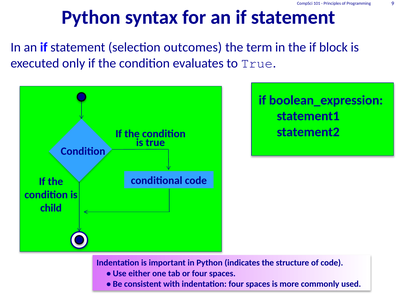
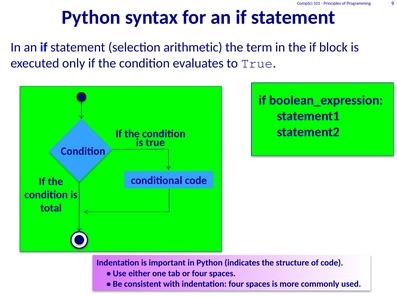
outcomes: outcomes -> arithmetic (193, 47)
child: child -> total (51, 208)
